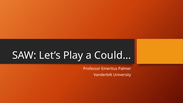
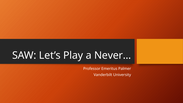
Could…: Could… -> Never… (113, 55)
